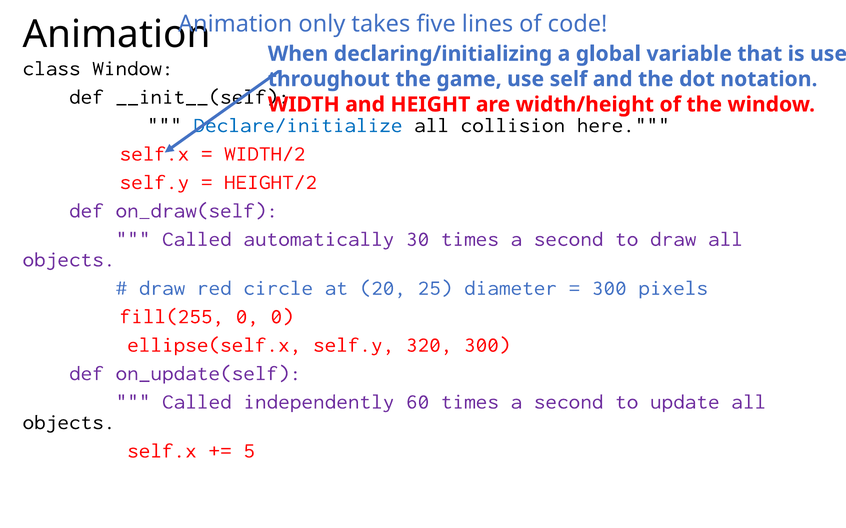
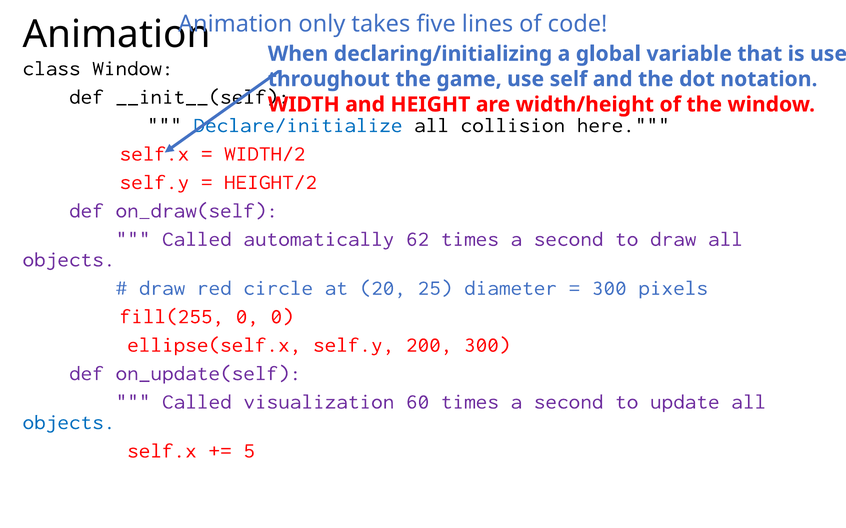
30: 30 -> 62 (418, 239)
320: 320 -> 200 (429, 345)
independently: independently -> visualization (319, 402)
objects colour: black -> blue (69, 423)
